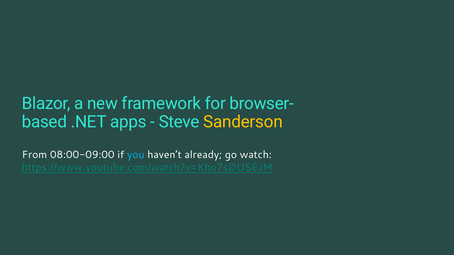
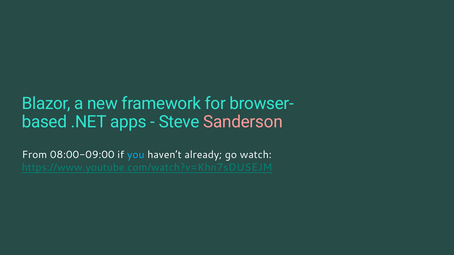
Sanderson colour: yellow -> pink (243, 122)
